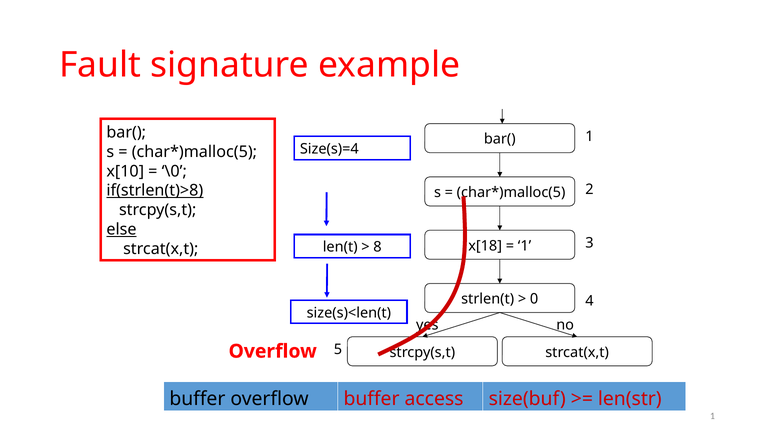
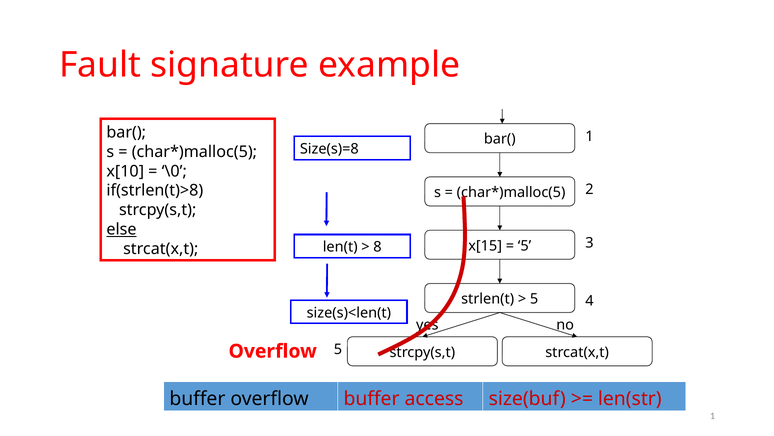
Size(s)=4: Size(s)=4 -> Size(s)=8 (329, 149)
if(strlen(t)>8 underline: present -> none (155, 190)
x[18: x[18 -> x[15 (485, 245)
1: 1 -> 5 (525, 245)
0: 0 -> 5 (534, 299)
